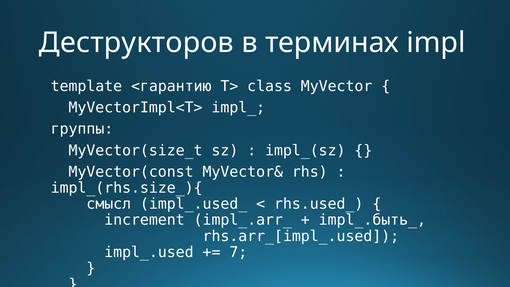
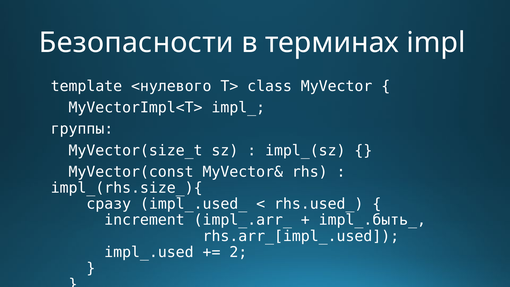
Деструкторов: Деструкторов -> Безопасности (136, 43)
<гарантию: <гарантию -> <нулевого (171, 86)
смысл: смысл -> сразу (109, 204)
7: 7 -> 2 (238, 252)
